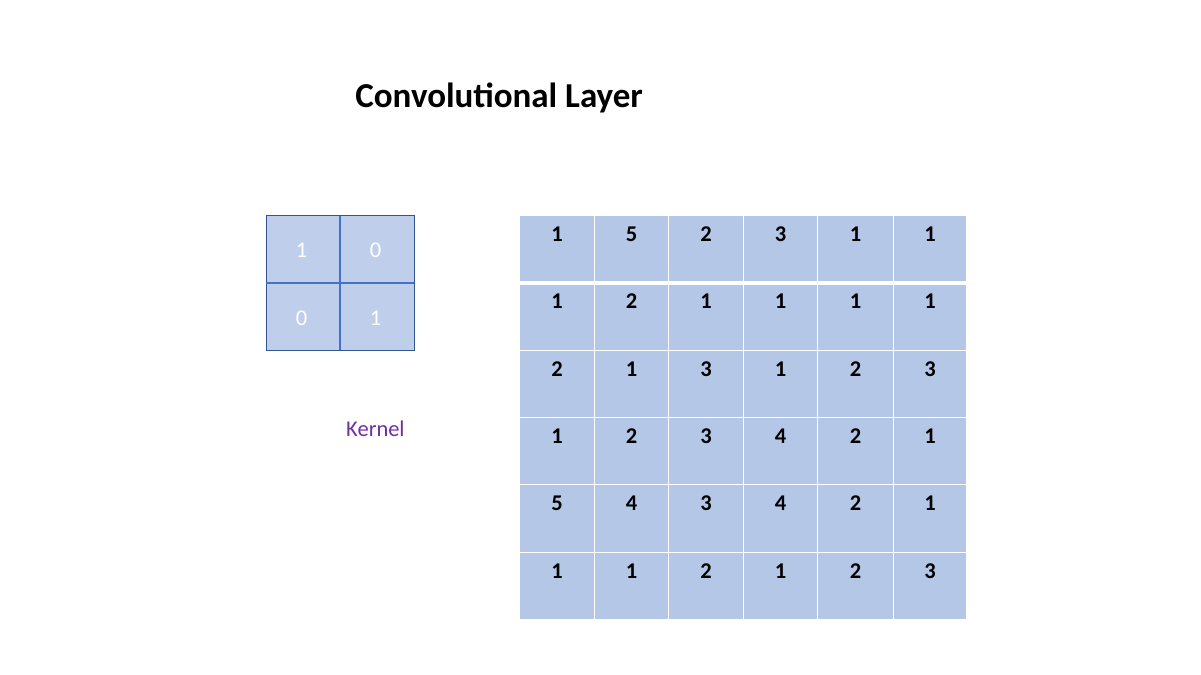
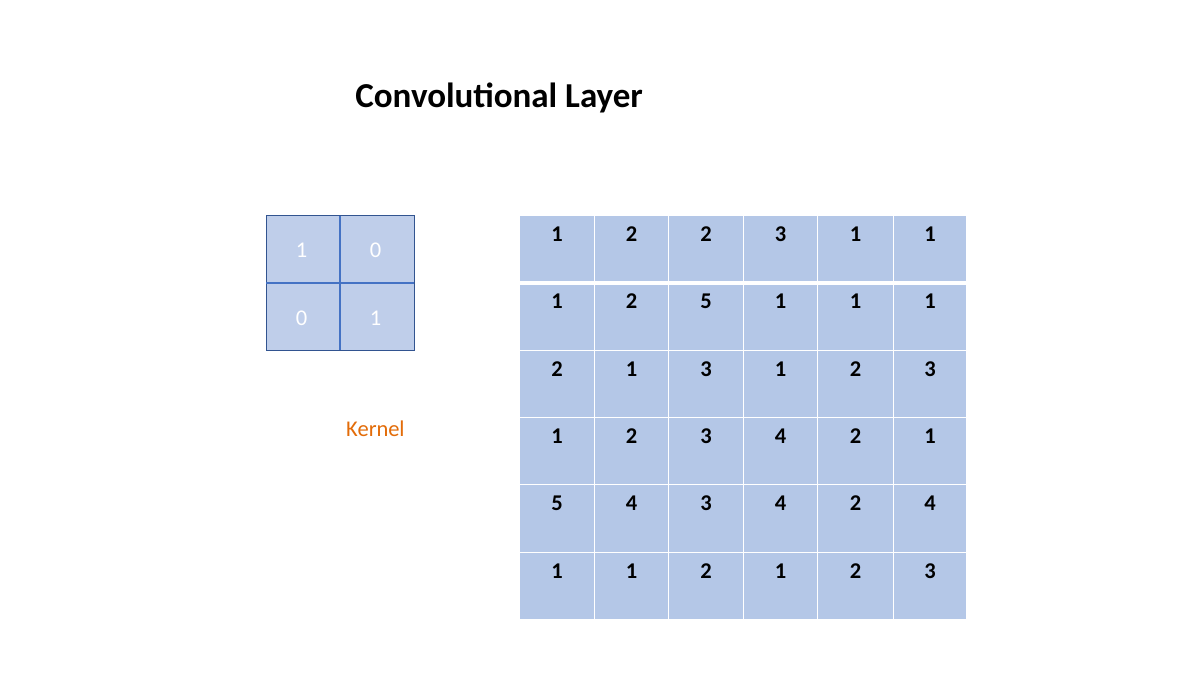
5: 5 -> 2 (632, 234)
1: 1 -> 5 (706, 302)
Kernel colour: purple -> orange (375, 429)
1: 1 -> 4 (930, 504)
